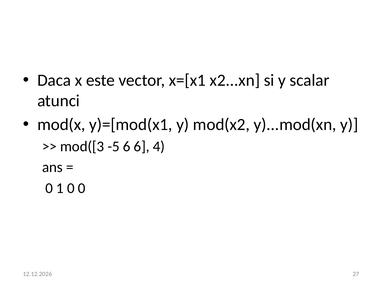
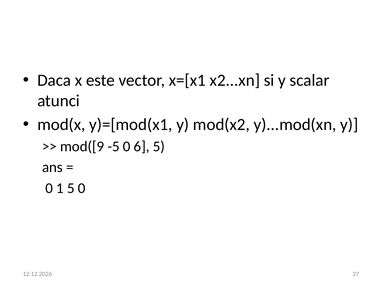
mod([3: mod([3 -> mod([9 (82, 146)
-5 6: 6 -> 0 (127, 146)
6 4: 4 -> 5 (159, 146)
1 0: 0 -> 5 (71, 188)
